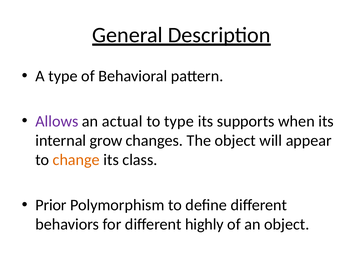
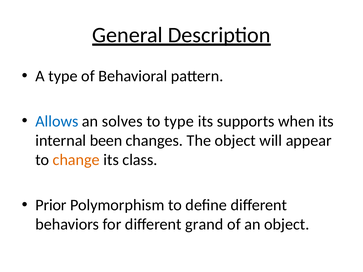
Allows colour: purple -> blue (57, 121)
actual: actual -> solves (122, 121)
grow: grow -> been (106, 141)
highly: highly -> grand (204, 225)
